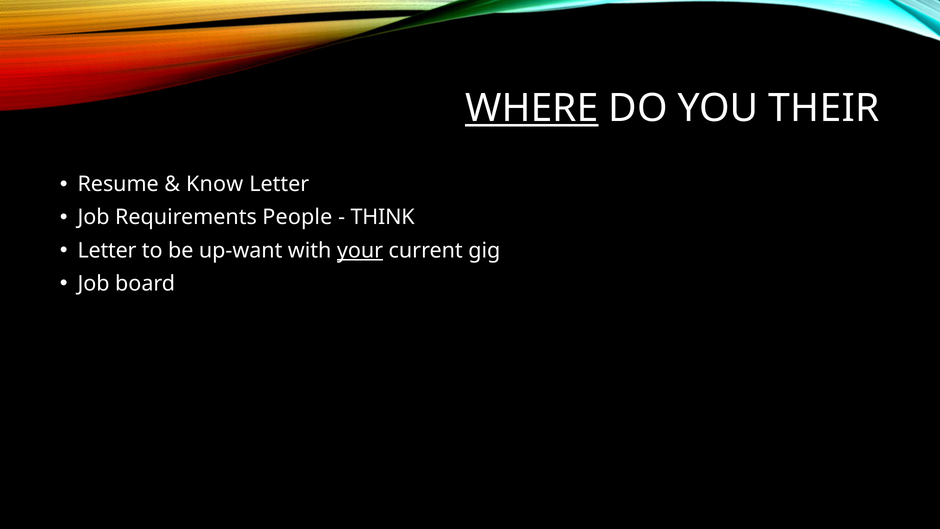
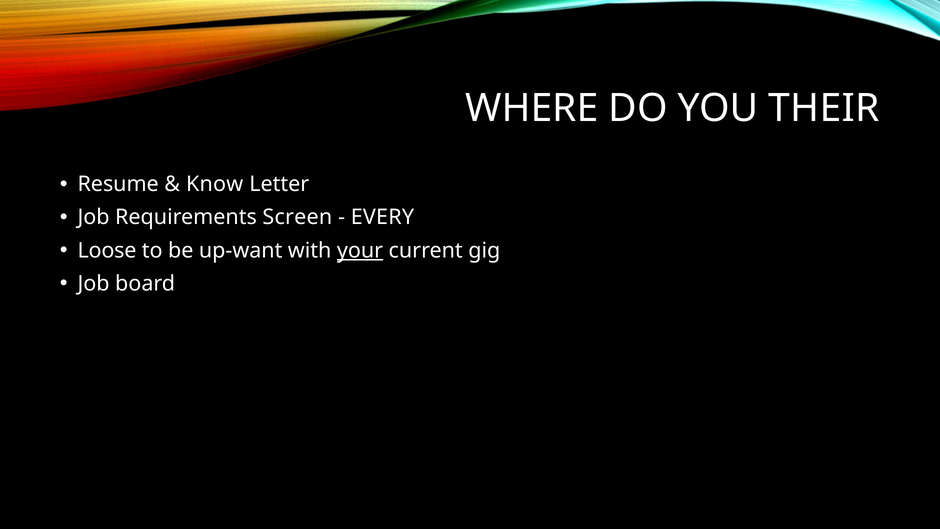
WHERE underline: present -> none (532, 109)
People: People -> Screen (297, 217)
THINK: THINK -> EVERY (382, 217)
Letter: Letter -> Loose (107, 250)
